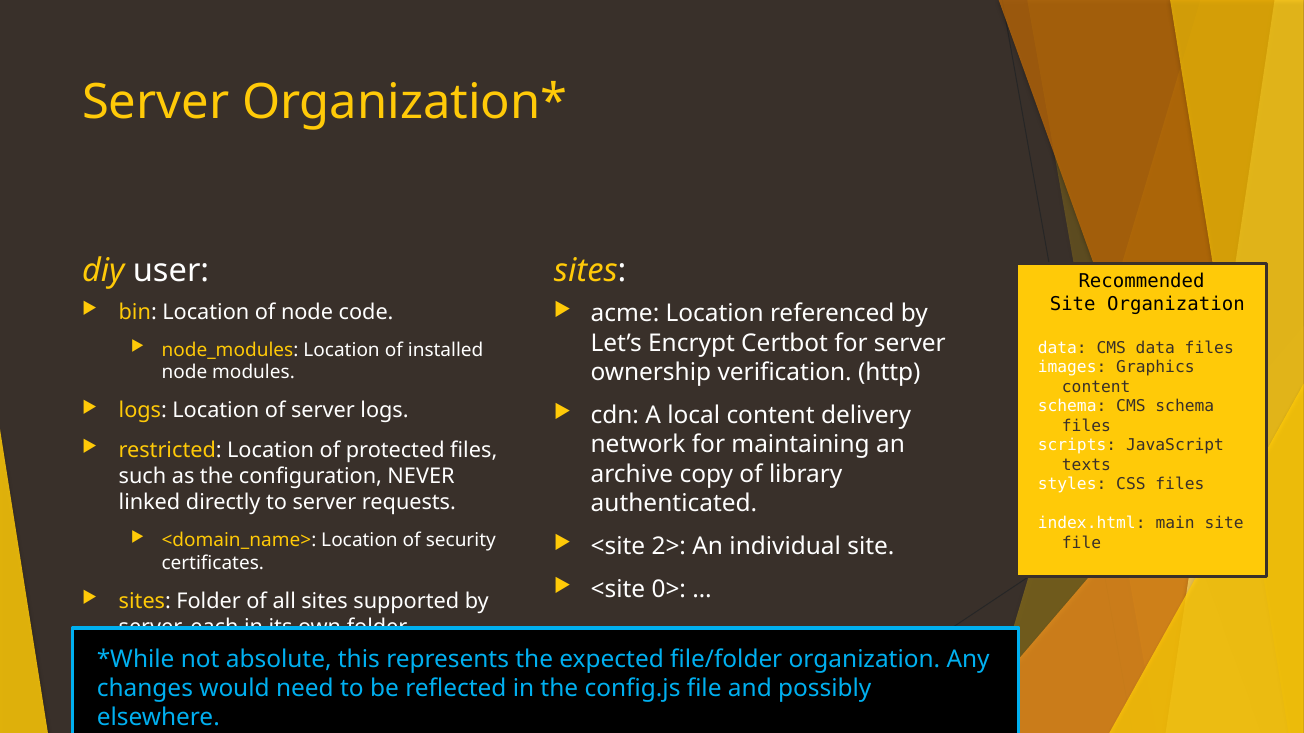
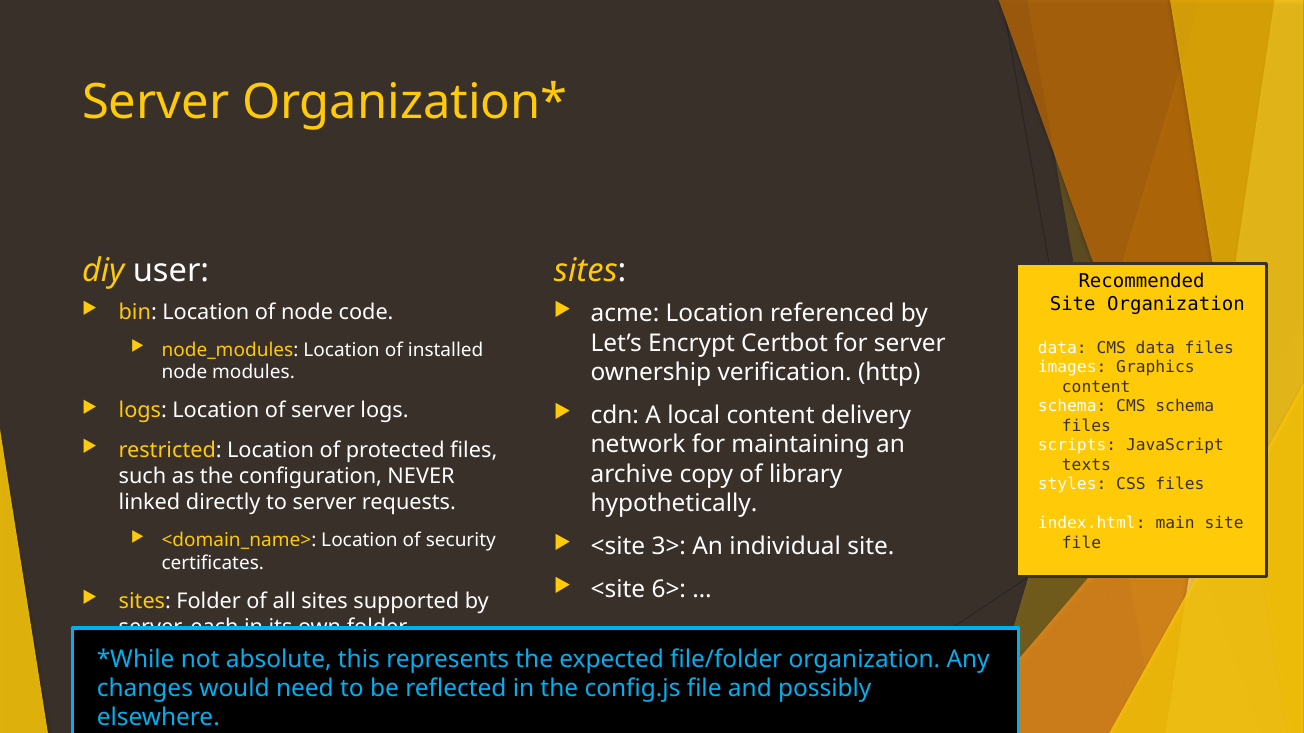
authenticated: authenticated -> hypothetically (674, 504)
2>: 2> -> 3> (669, 547)
0>: 0> -> 6> (669, 590)
